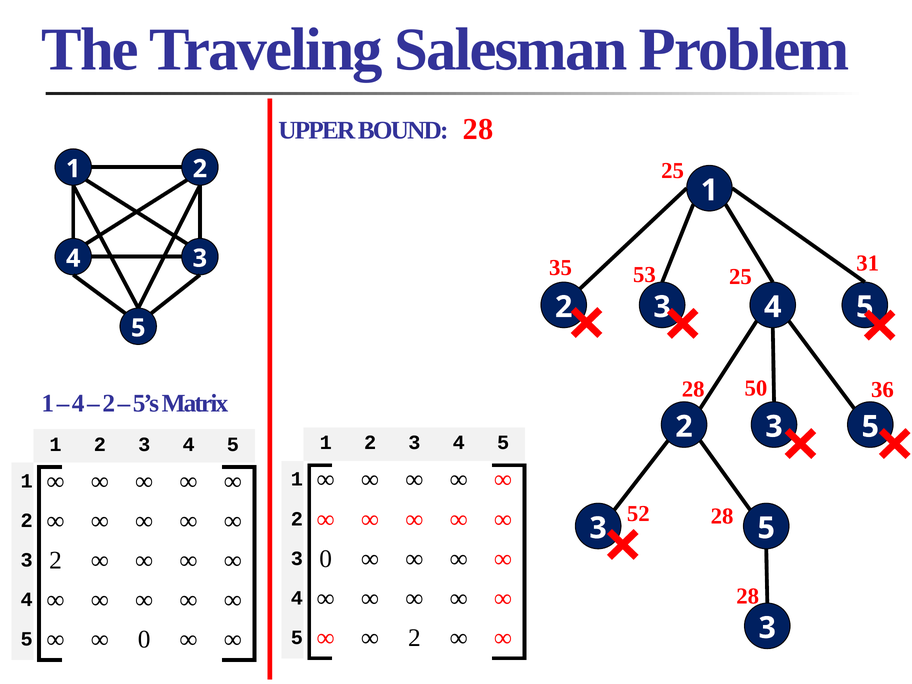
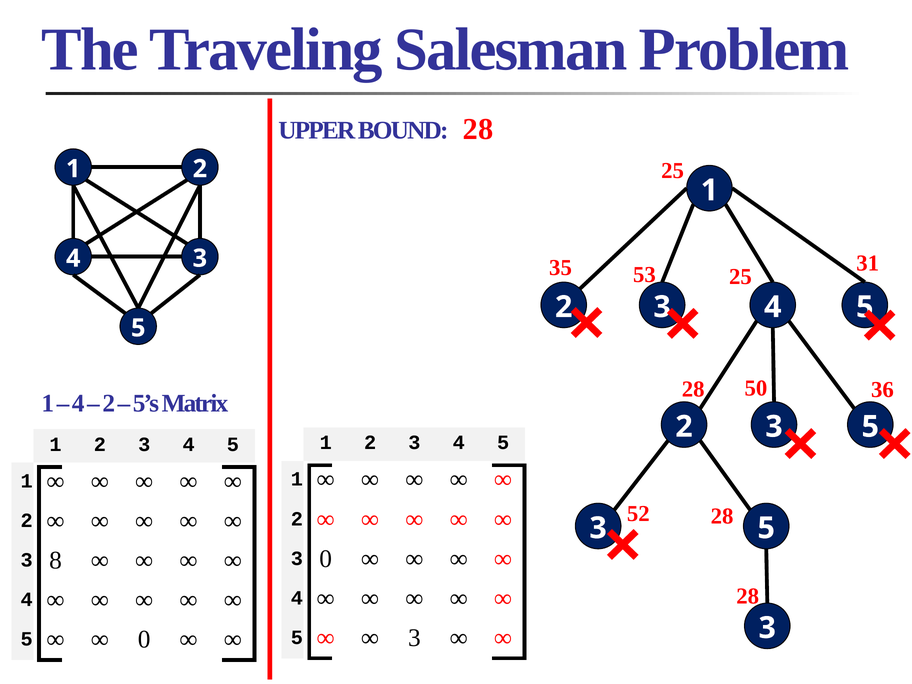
3 2: 2 -> 8 (55, 560)
2: 2 -> 3 (414, 638)
